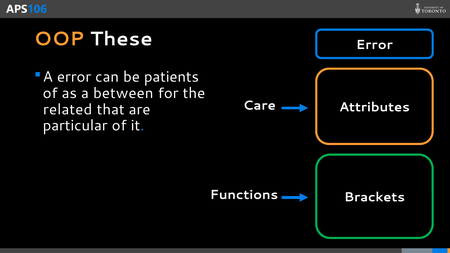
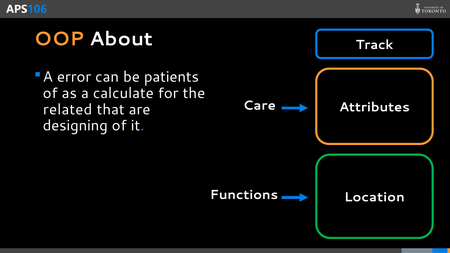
These: These -> About (121, 39)
Error: Error -> Track (374, 45)
between: between -> calculate (123, 93)
particular: particular -> designing (75, 126)
Brackets: Brackets -> Location (374, 197)
